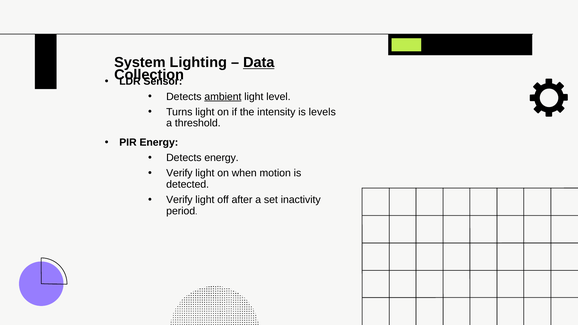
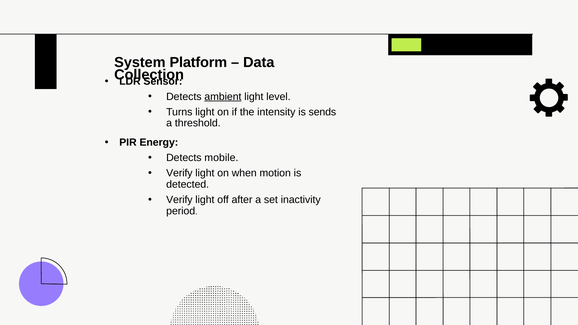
Lighting: Lighting -> Platform (198, 62)
Data underline: present -> none (259, 62)
levels: levels -> sends (322, 112)
Detects energy: energy -> mobile (221, 158)
